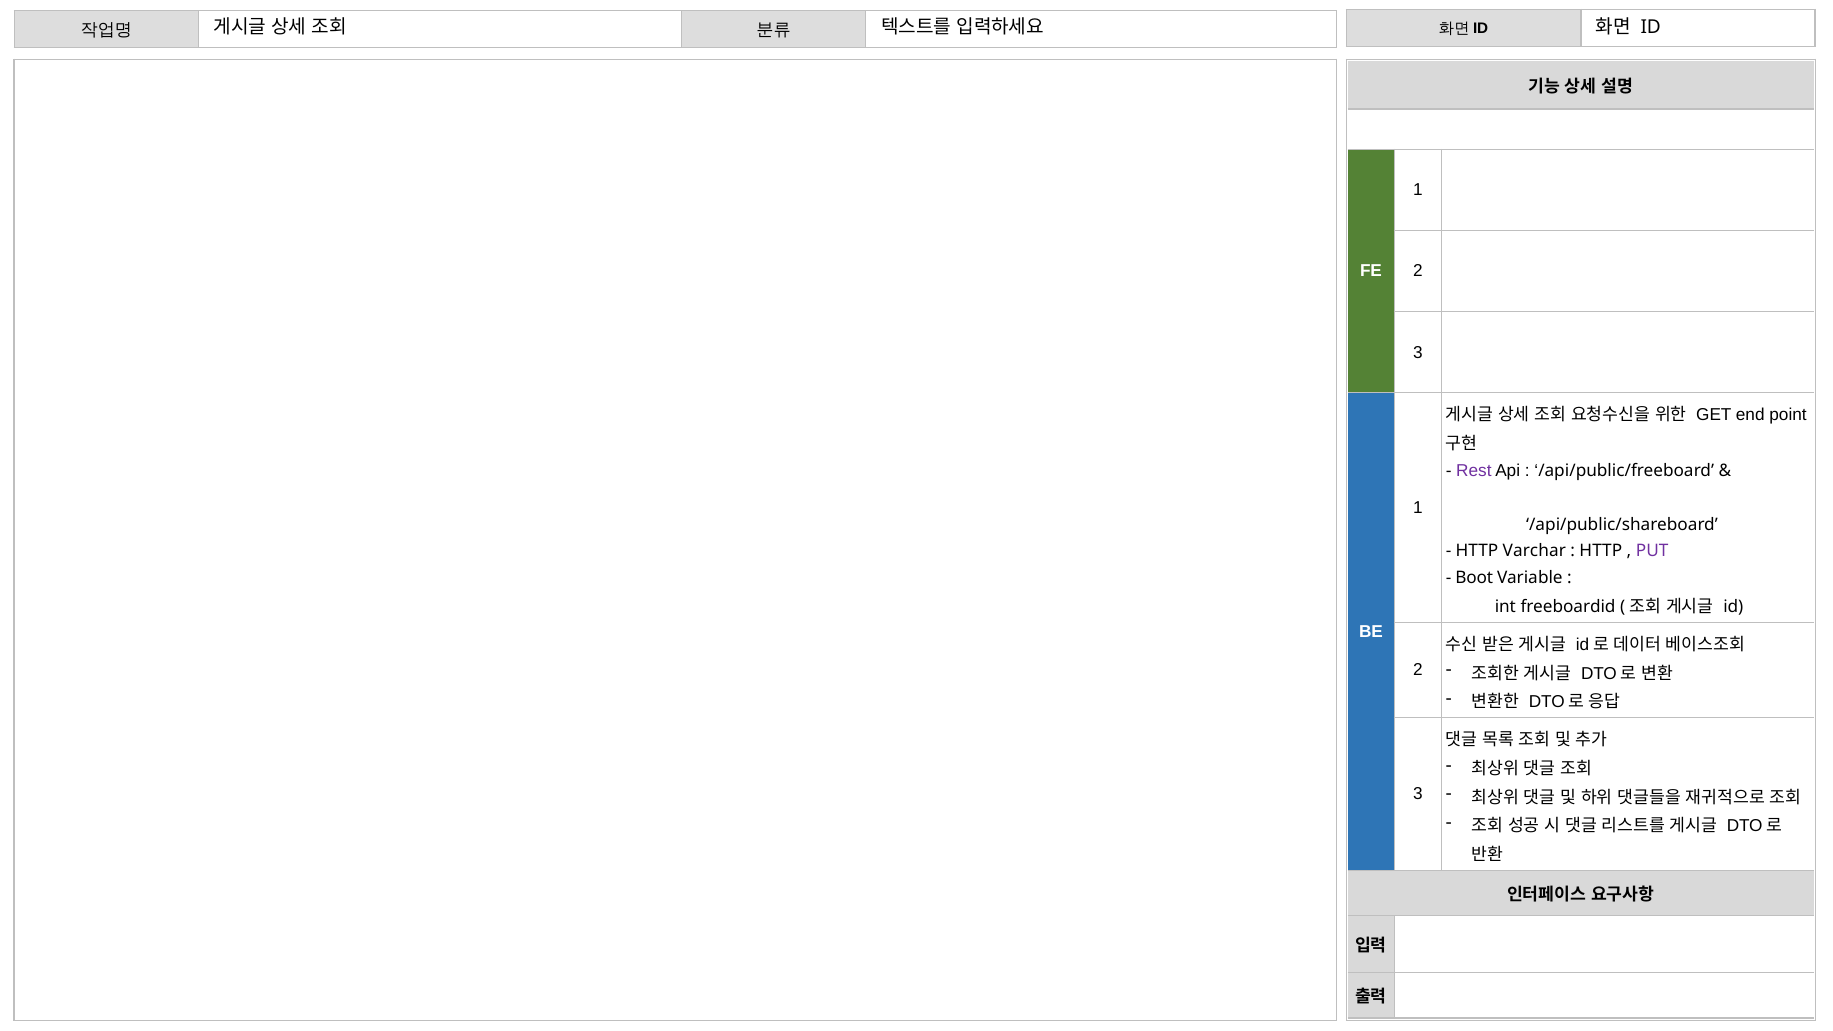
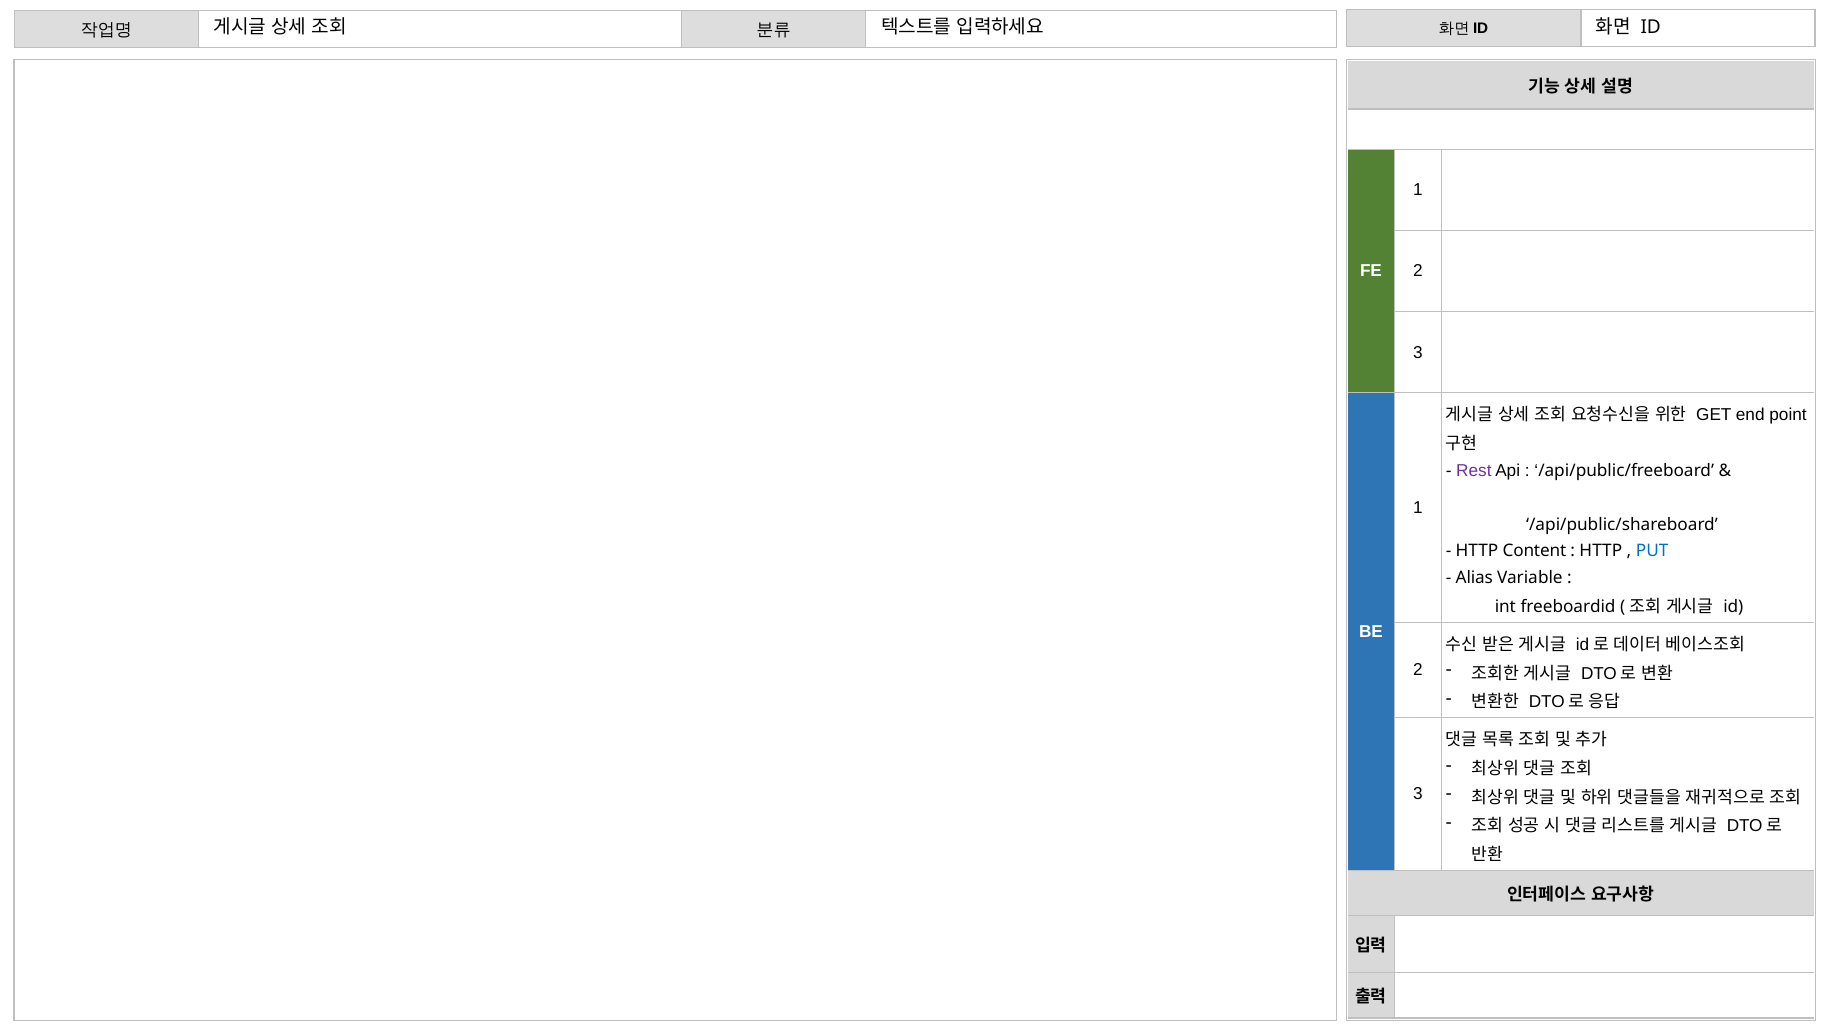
Varchar: Varchar -> Content (1534, 551)
PUT colour: purple -> blue (1652, 551)
Boot: Boot -> Alias (1474, 578)
